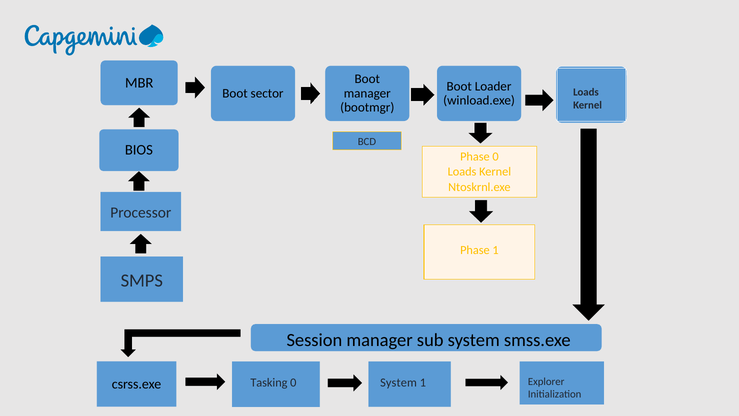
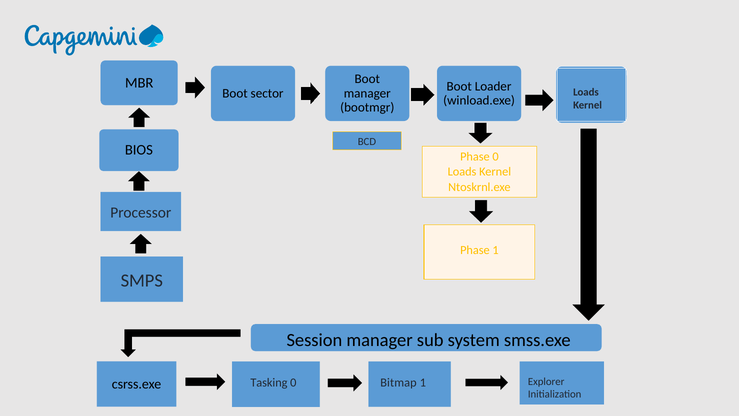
0 System: System -> Bitmap (398, 382)
